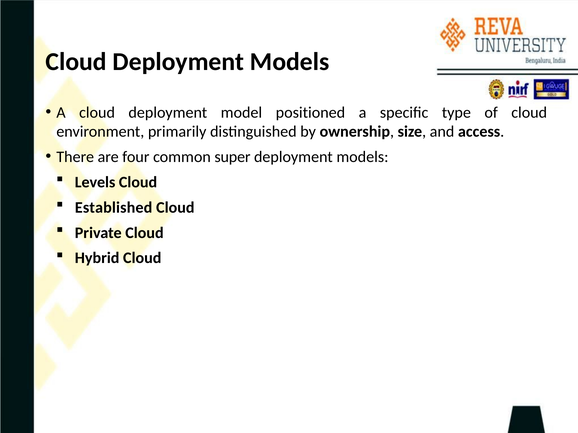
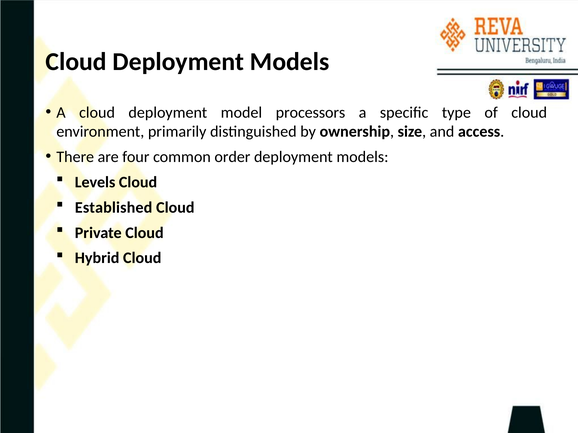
positioned: positioned -> processors (311, 113)
super: super -> order (232, 157)
